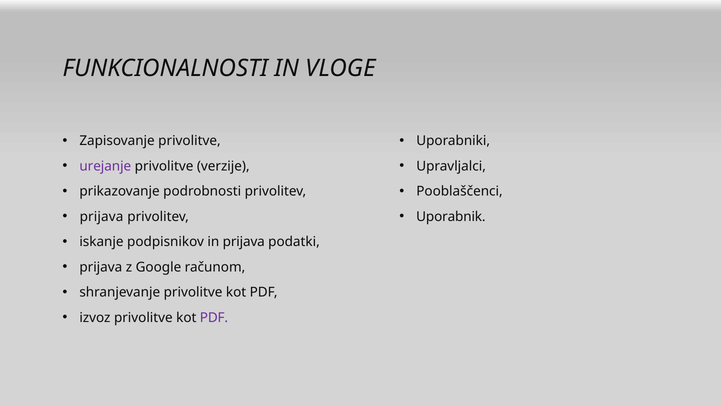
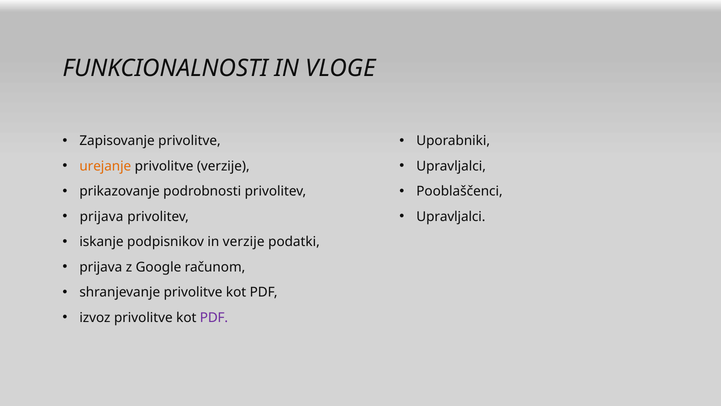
urejanje colour: purple -> orange (105, 166)
Uporabnik: Uporabnik -> Upravljalci (451, 216)
in prijava: prijava -> verzije (244, 242)
